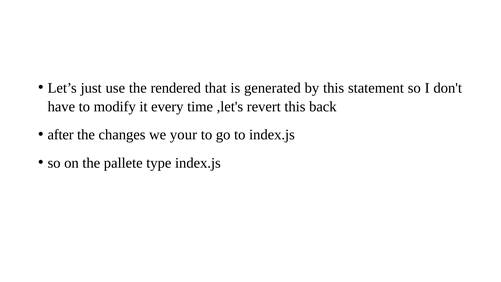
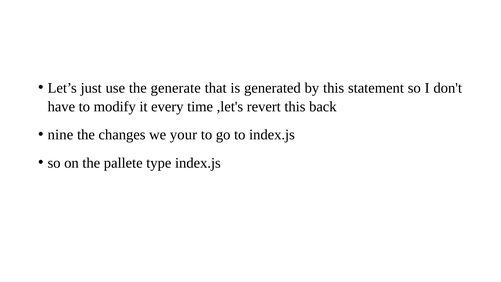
rendered: rendered -> generate (176, 88)
after: after -> nine (60, 135)
